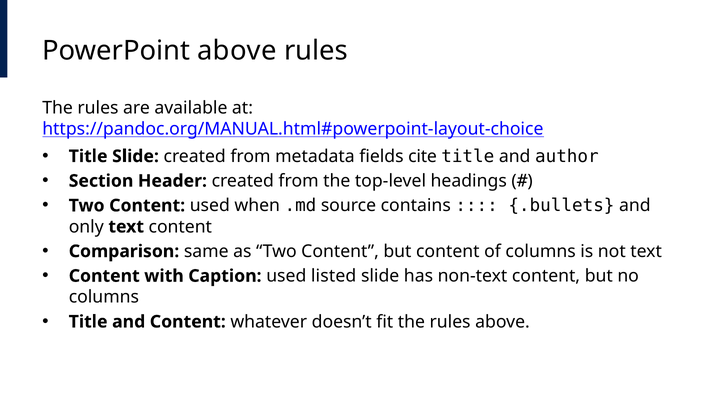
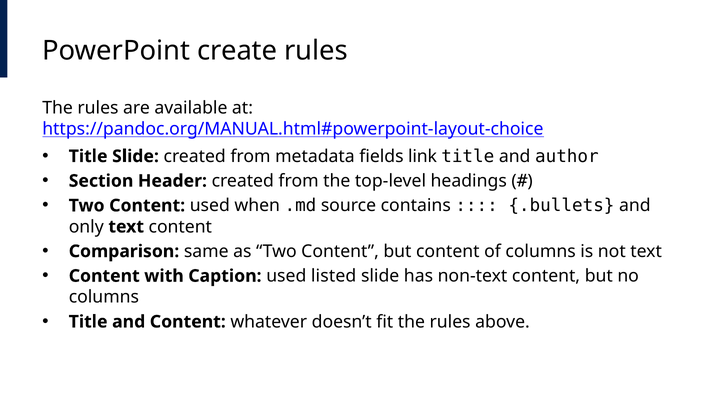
PowerPoint above: above -> create (237, 51)
cite: cite -> link (423, 157)
